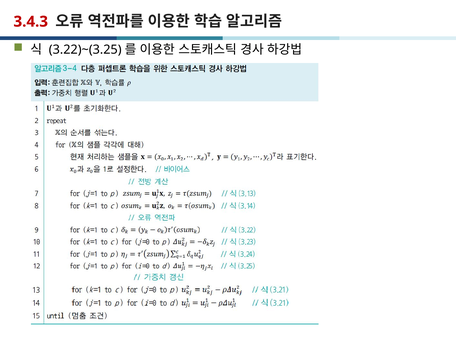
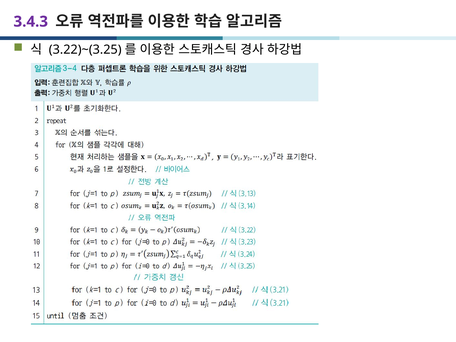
3.4.3 colour: red -> purple (31, 22)
